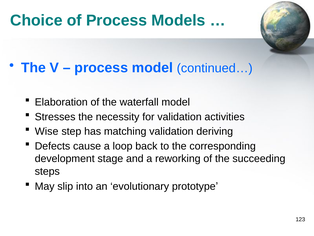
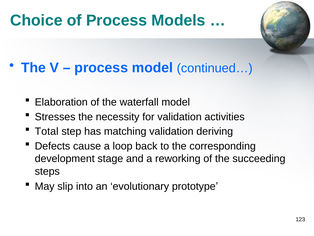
Wise: Wise -> Total (47, 131)
